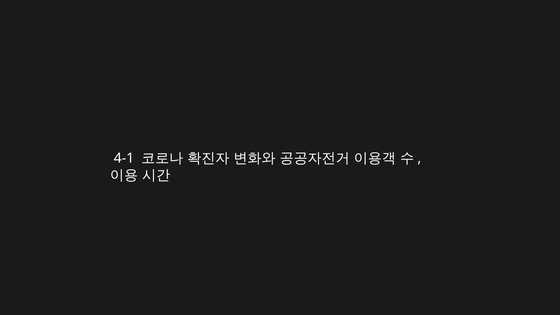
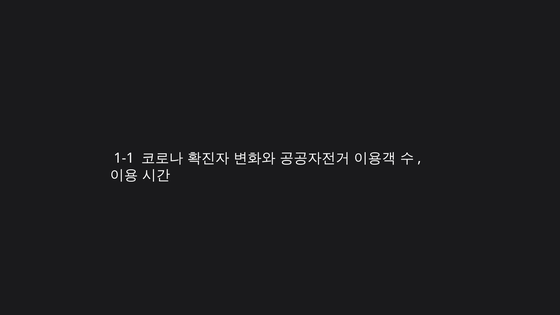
4-1: 4-1 -> 1-1 (124, 158)
